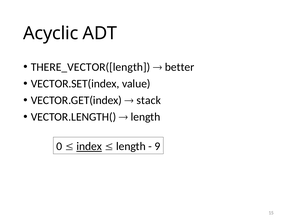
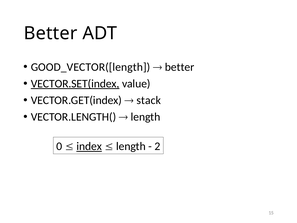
Acyclic: Acyclic -> Better (51, 33)
THERE_VECTOR([length: THERE_VECTOR([length -> GOOD_VECTOR([length (90, 67)
VECTOR.SET(index underline: none -> present (75, 84)
9: 9 -> 2 (157, 146)
